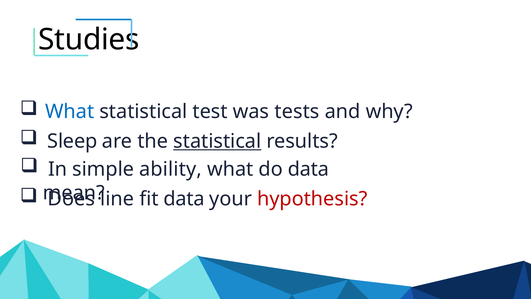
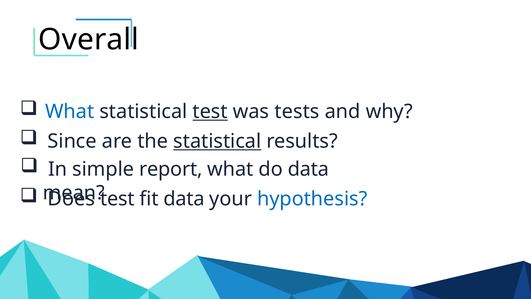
Studies: Studies -> Overall (89, 39)
test underline: none -> present (210, 112)
Sleep: Sleep -> Since (72, 141)
ability: ability -> report (171, 169)
line: line -> test (117, 199)
hypothesis colour: red -> blue (312, 199)
